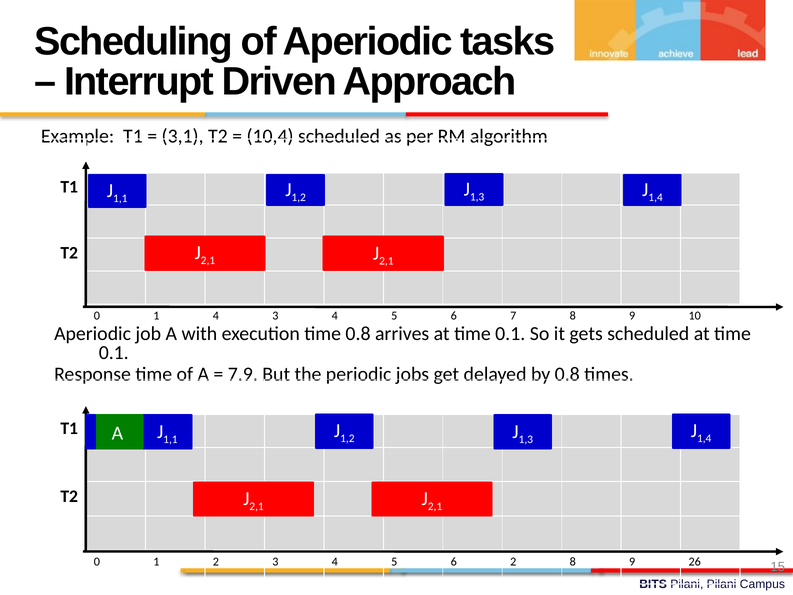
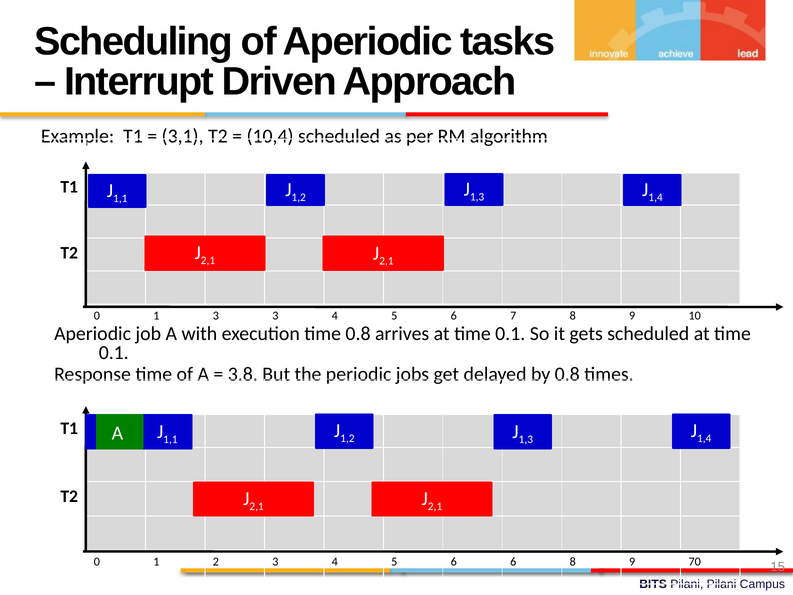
1 4: 4 -> 3 (216, 316)
7.9: 7.9 -> 3.8 (243, 374)
6 2: 2 -> 6 (513, 561)
26: 26 -> 70 (695, 561)
